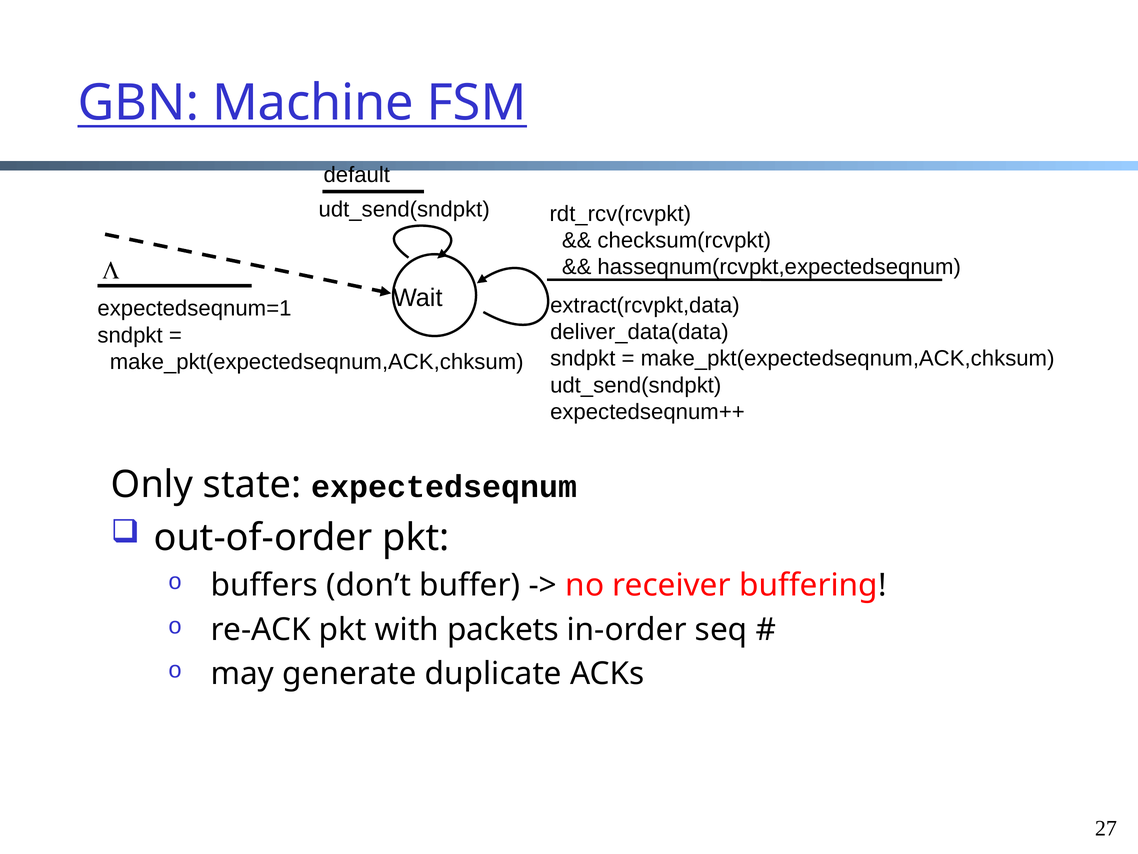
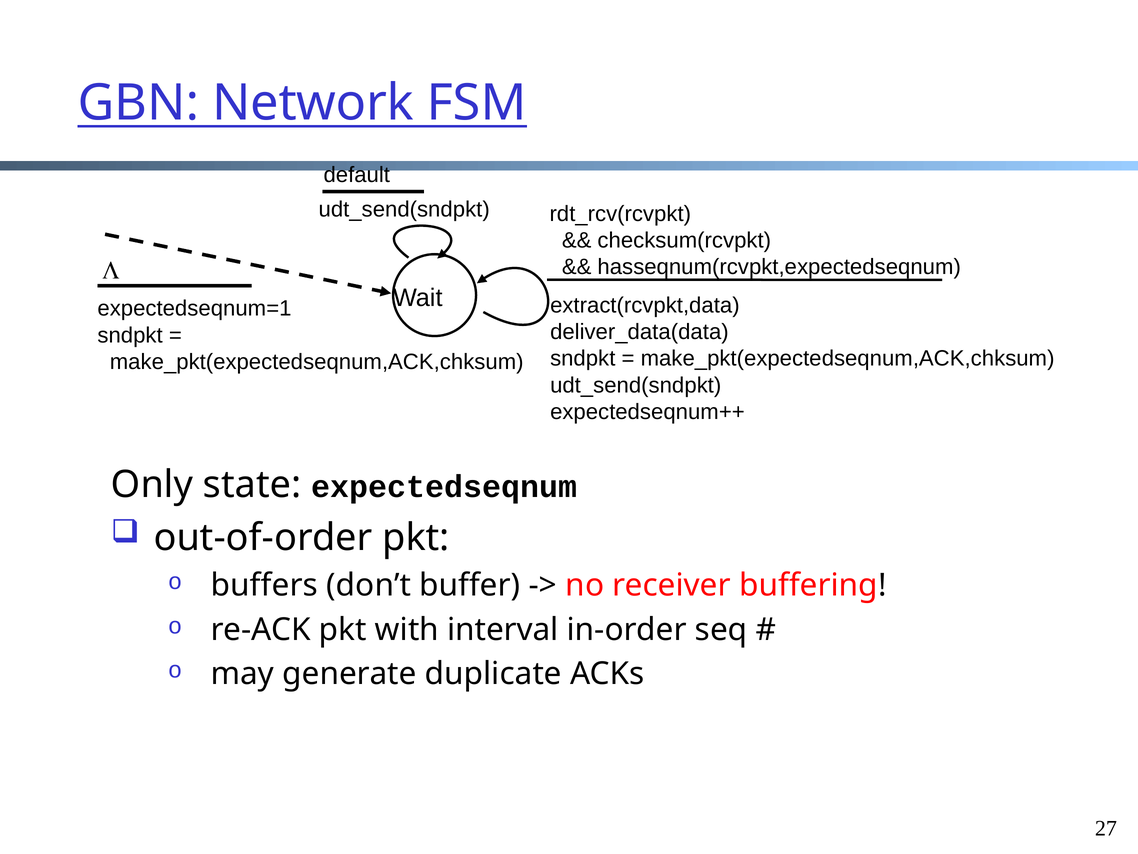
Machine: Machine -> Network (313, 103)
packets: packets -> interval (503, 629)
